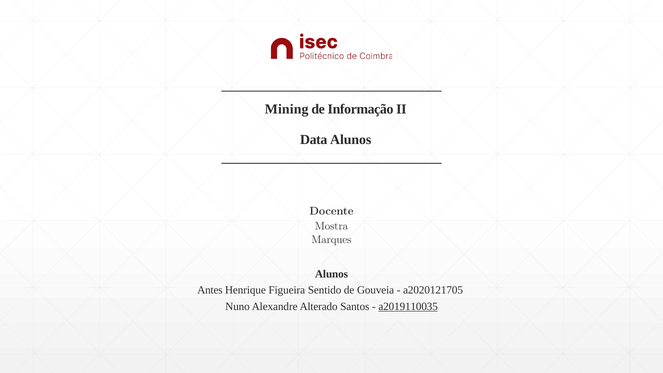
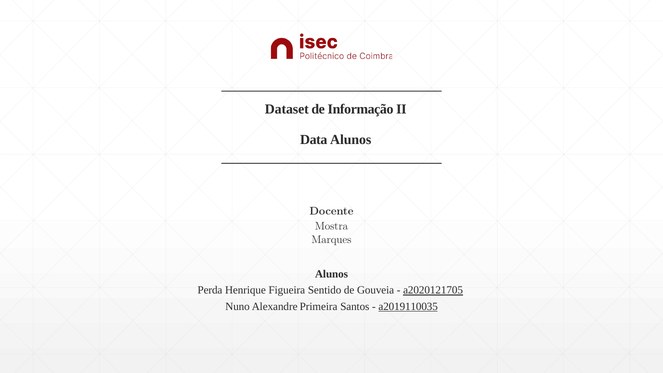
Mining: Mining -> Dataset (287, 109)
Antes: Antes -> Perda (210, 290)
a2020121705 underline: none -> present (433, 290)
Alterado: Alterado -> Primeira (319, 306)
